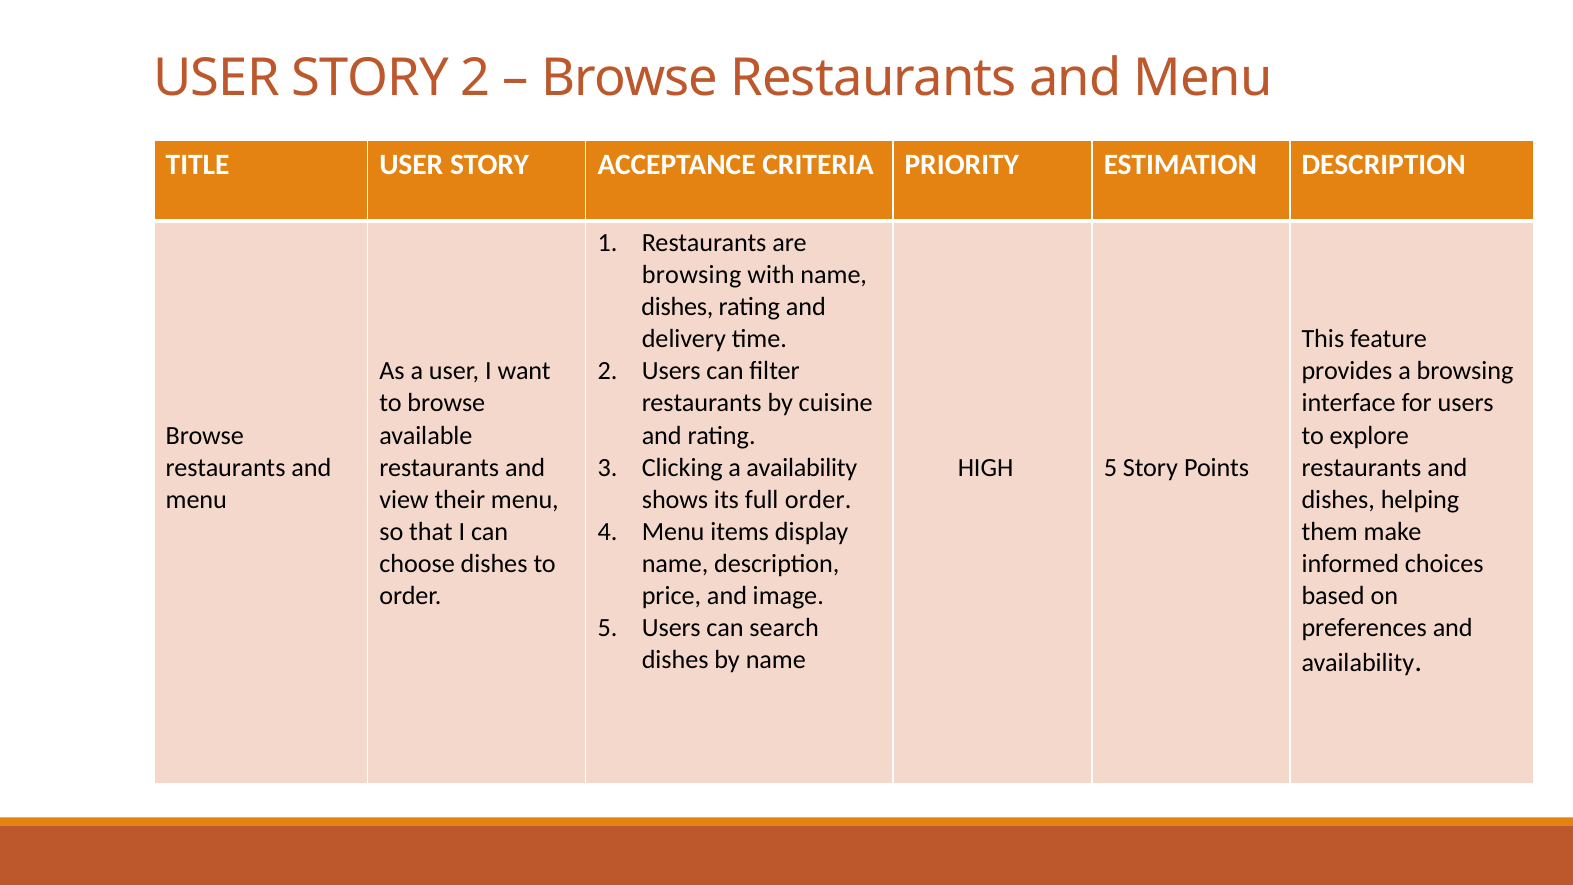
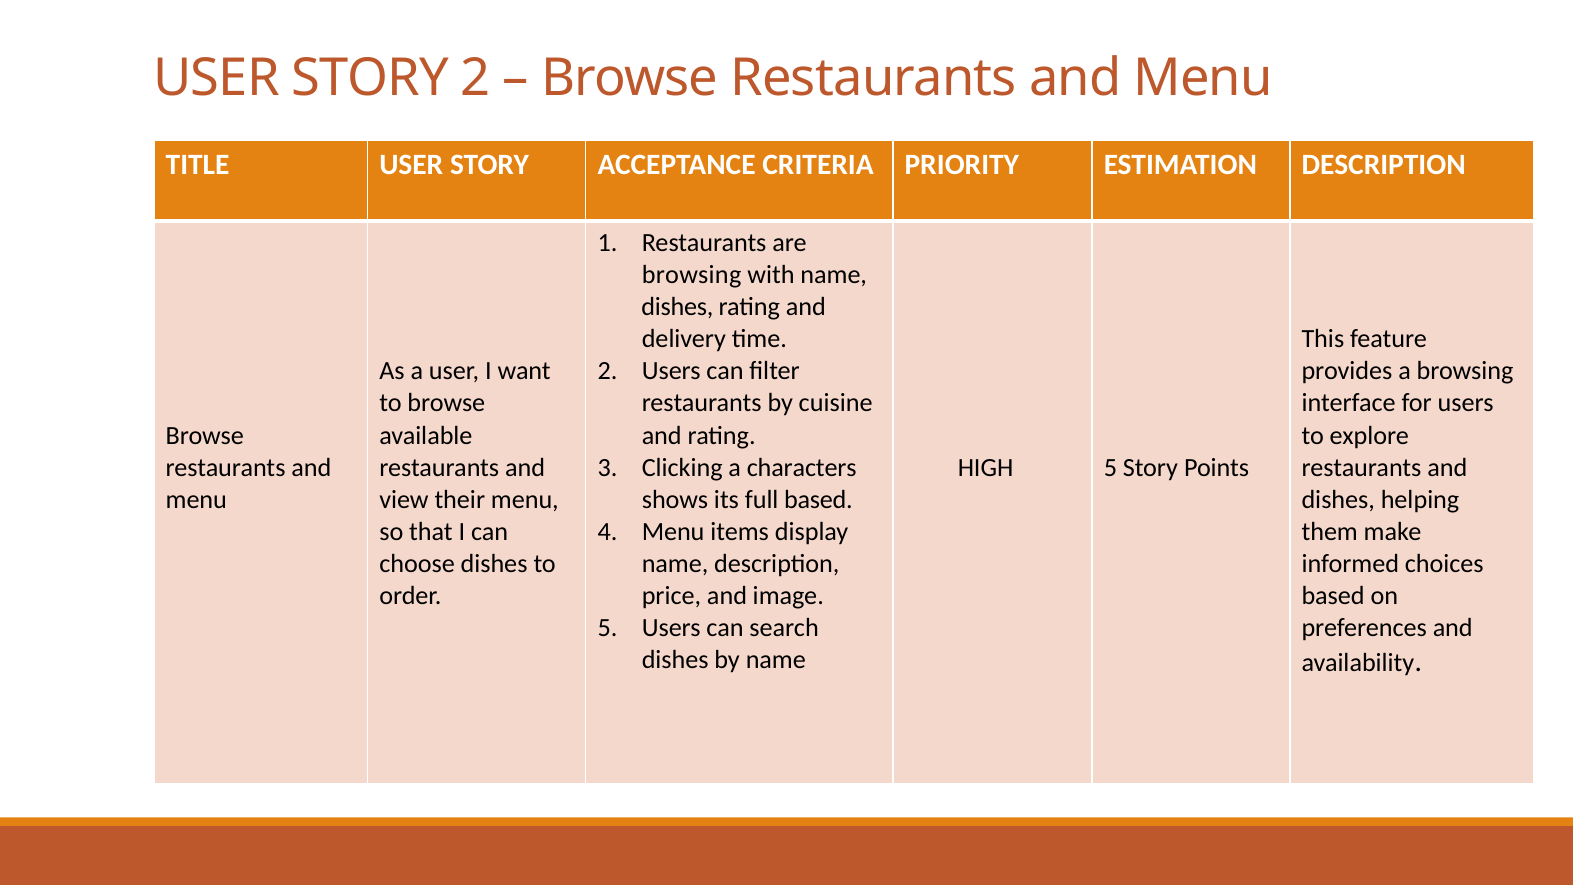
a availability: availability -> characters (802, 467)
full order: order -> based (818, 499)
